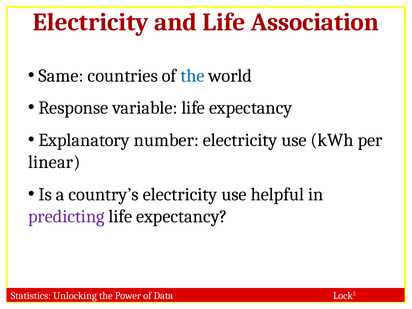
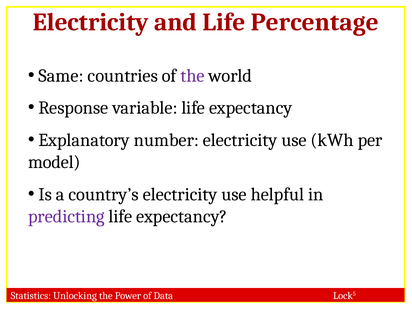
Association: Association -> Percentage (315, 22)
the colour: blue -> purple (192, 76)
linear: linear -> model (54, 162)
